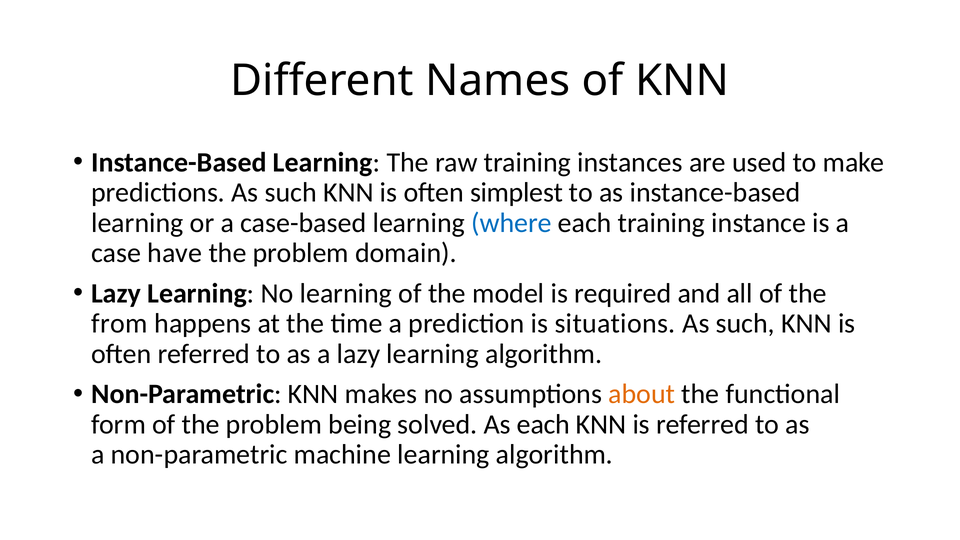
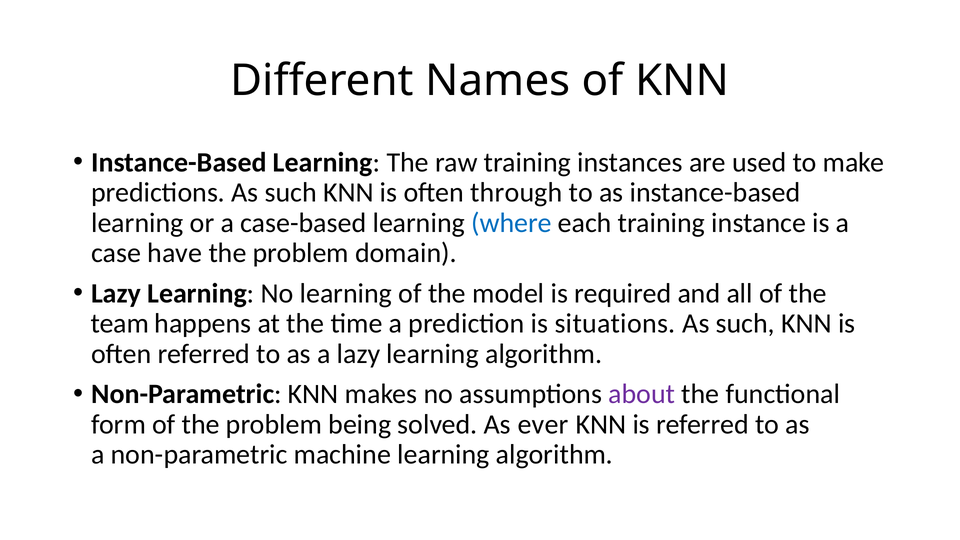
simplest: simplest -> through (516, 193)
from: from -> team (120, 324)
about colour: orange -> purple (642, 394)
As each: each -> ever (543, 424)
